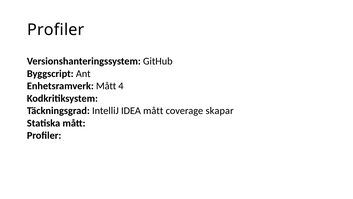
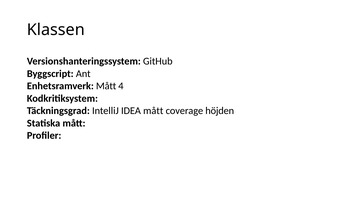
Profiler: Profiler -> Klassen (56, 30)
skapar: skapar -> höjden (220, 111)
